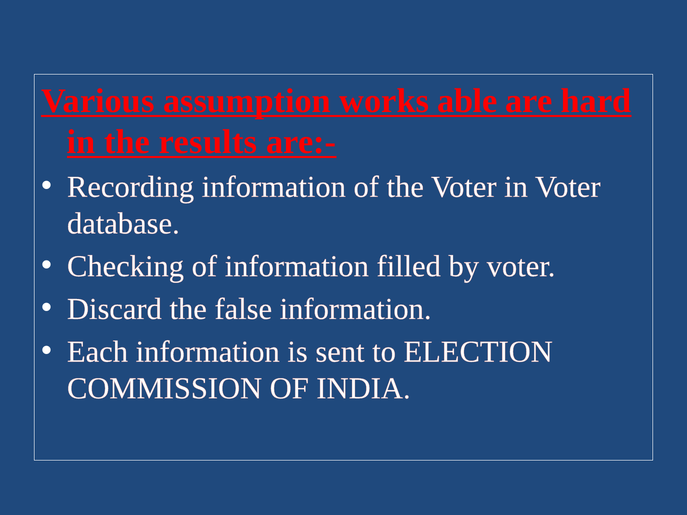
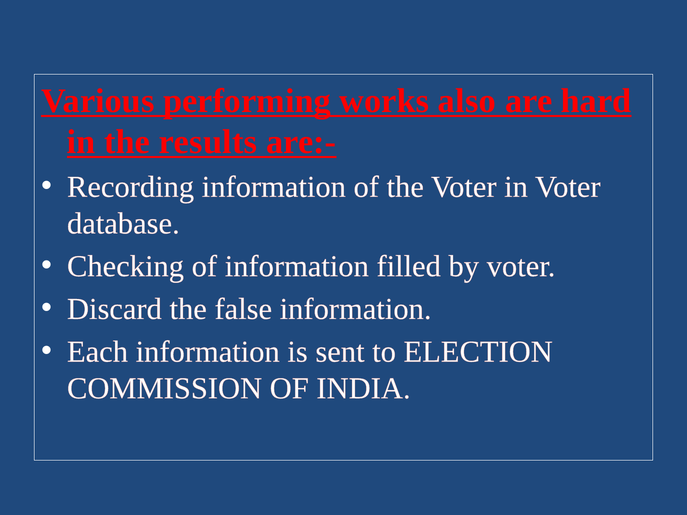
assumption: assumption -> performing (247, 101)
able: able -> also (467, 101)
